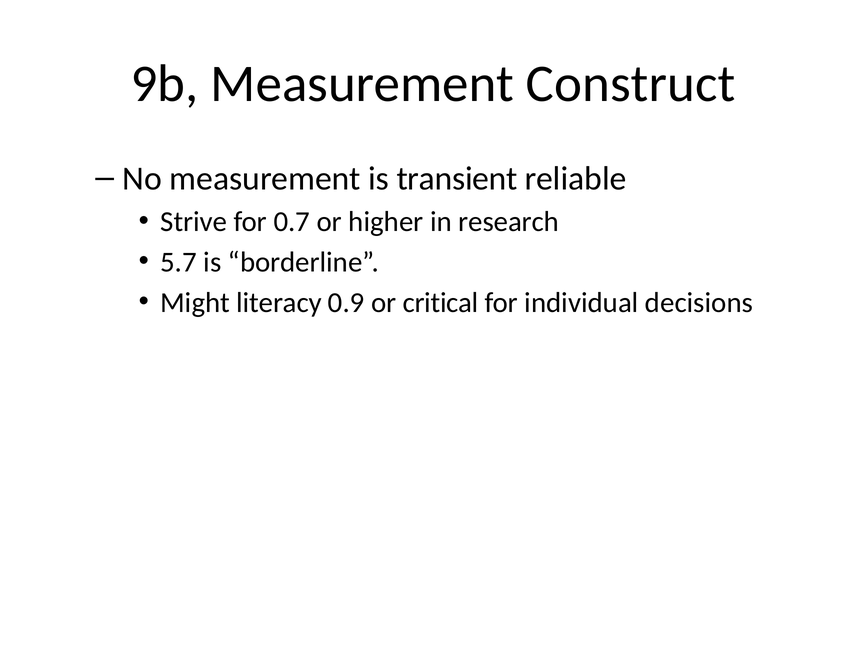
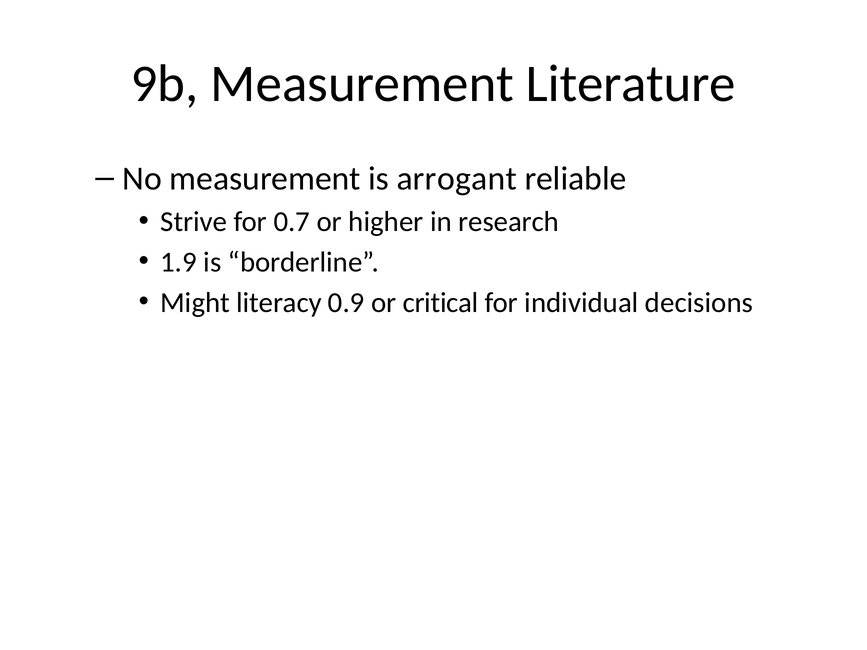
Construct: Construct -> Literature (631, 84)
transient: transient -> arrogant (457, 179)
5.7: 5.7 -> 1.9 (179, 262)
